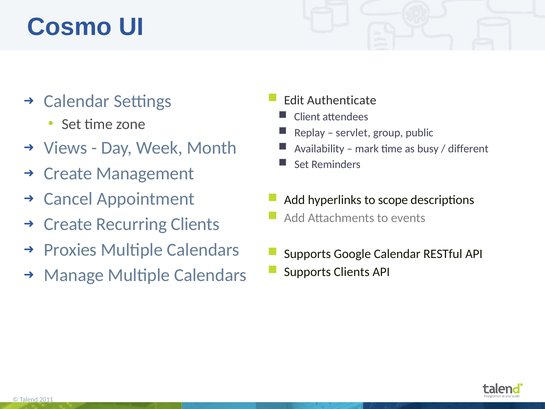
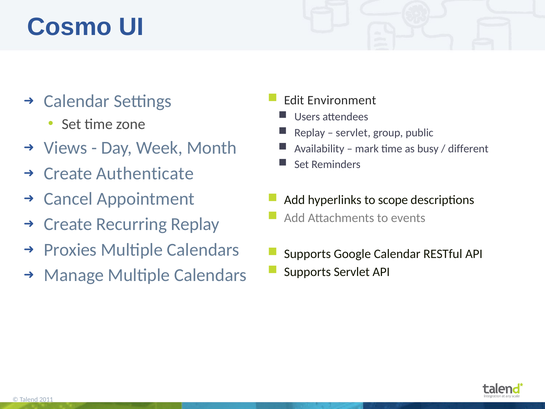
Authenticate: Authenticate -> Environment (342, 100)
Client: Client -> Users (307, 117)
Management: Management -> Authenticate (145, 173)
Recurring Clients: Clients -> Replay (195, 224)
Supports Clients: Clients -> Servlet (352, 272)
